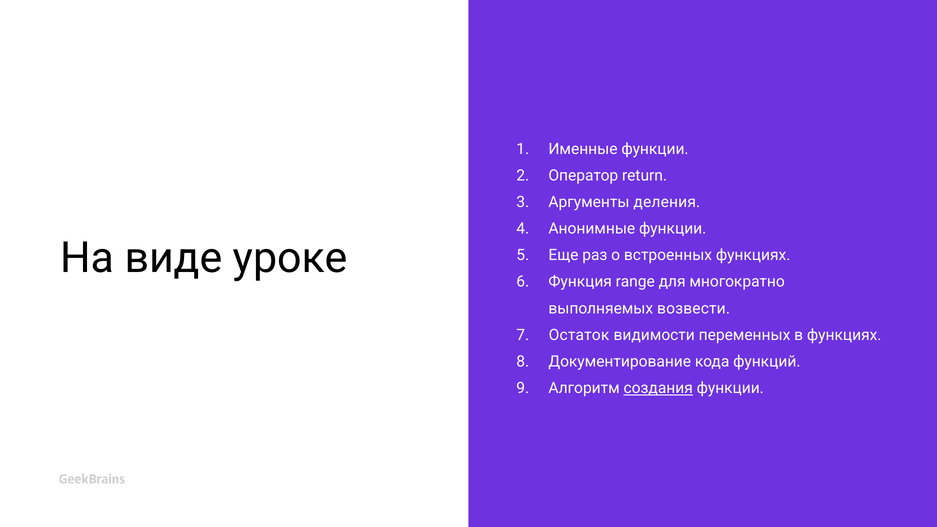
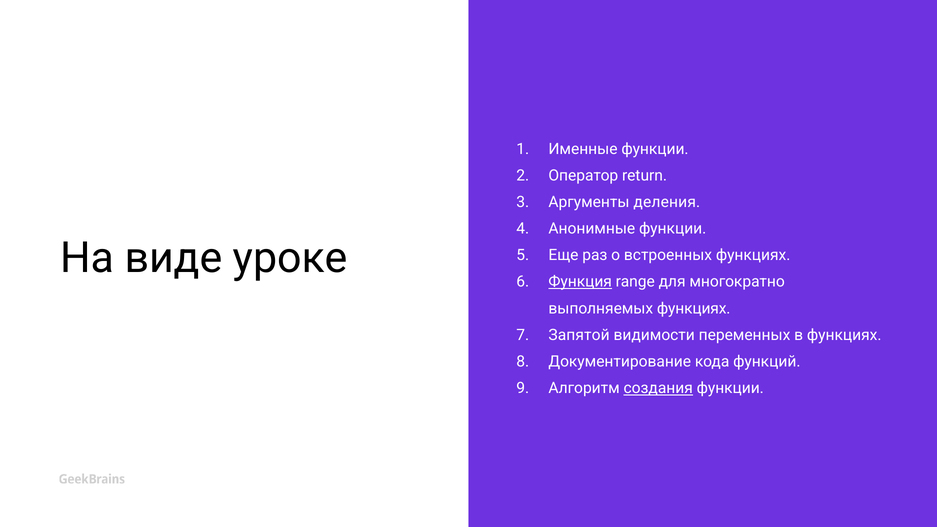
Функция underline: none -> present (580, 282)
выполняемых возвести: возвести -> функциях (694, 308)
Остаток: Остаток -> Запятой (579, 335)
